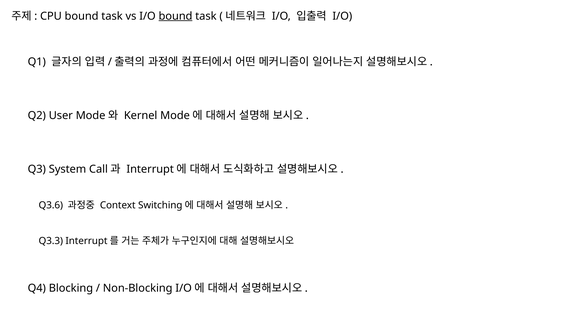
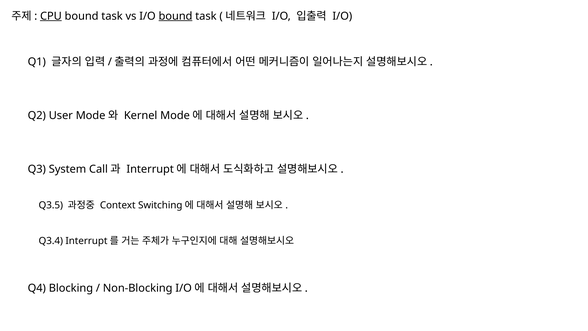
CPU underline: none -> present (51, 16)
Q3.6: Q3.6 -> Q3.5 (51, 205)
Q3.3: Q3.3 -> Q3.4 (51, 241)
